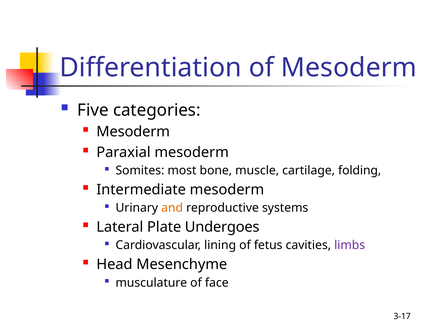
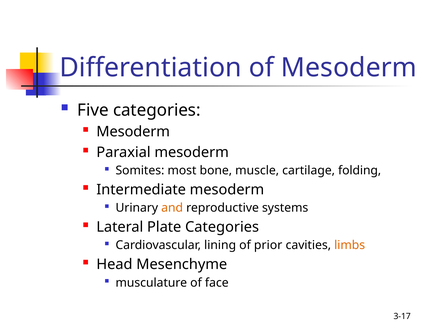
Plate Undergoes: Undergoes -> Categories (222, 227)
fetus: fetus -> prior (268, 245)
limbs colour: purple -> orange (350, 245)
